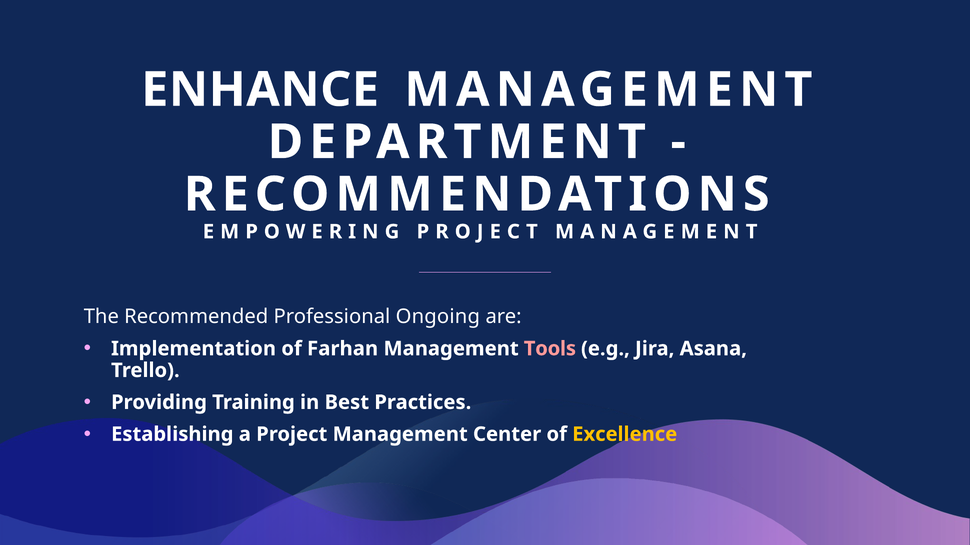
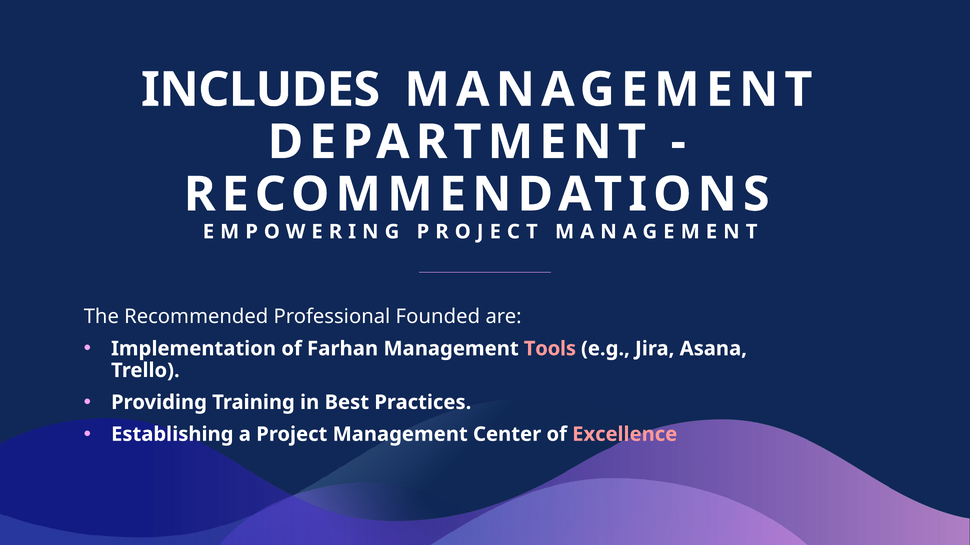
ENHANCE: ENHANCE -> INCLUDES (261, 90)
Ongoing: Ongoing -> Founded (438, 317)
Excellence colour: yellow -> pink (625, 435)
